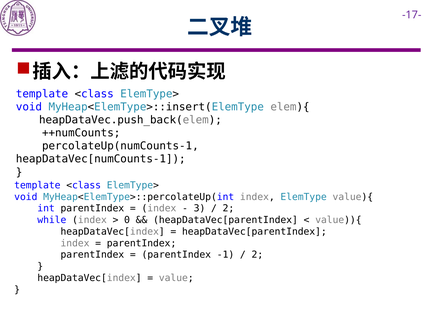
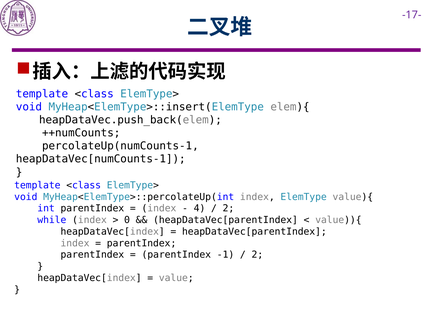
3: 3 -> 4 (200, 208)
